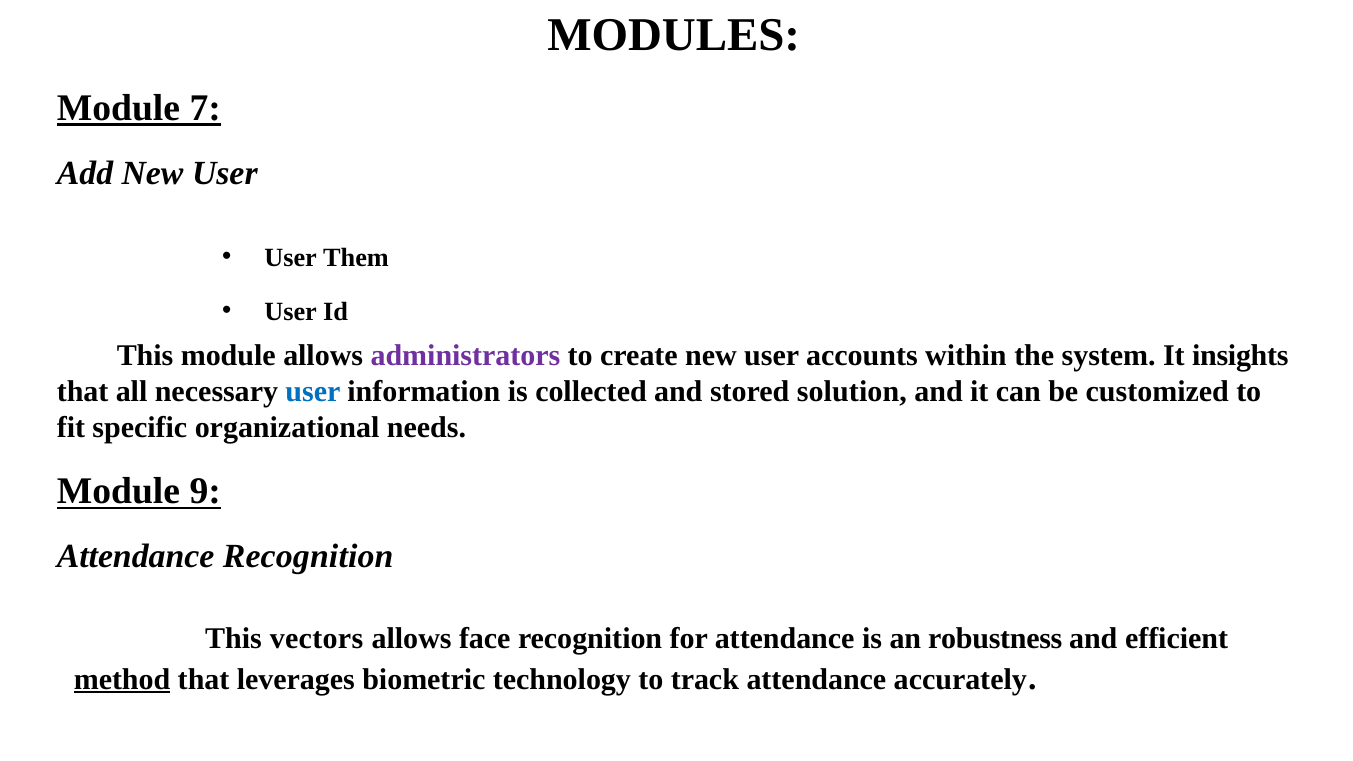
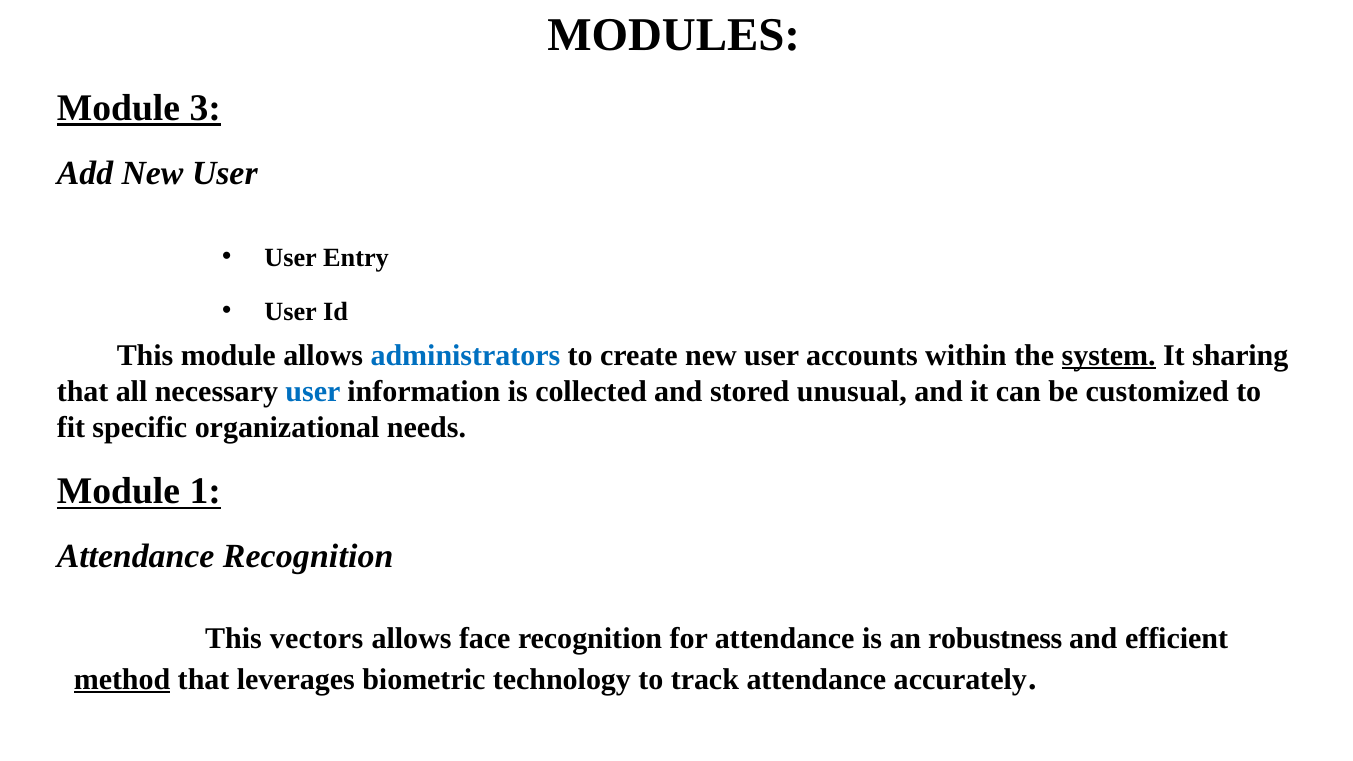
7: 7 -> 3 (205, 108)
Them: Them -> Entry (356, 257)
administrators colour: purple -> blue (465, 355)
system underline: none -> present (1109, 355)
insights: insights -> sharing (1240, 355)
solution: solution -> unusual (852, 391)
9: 9 -> 1 (205, 491)
